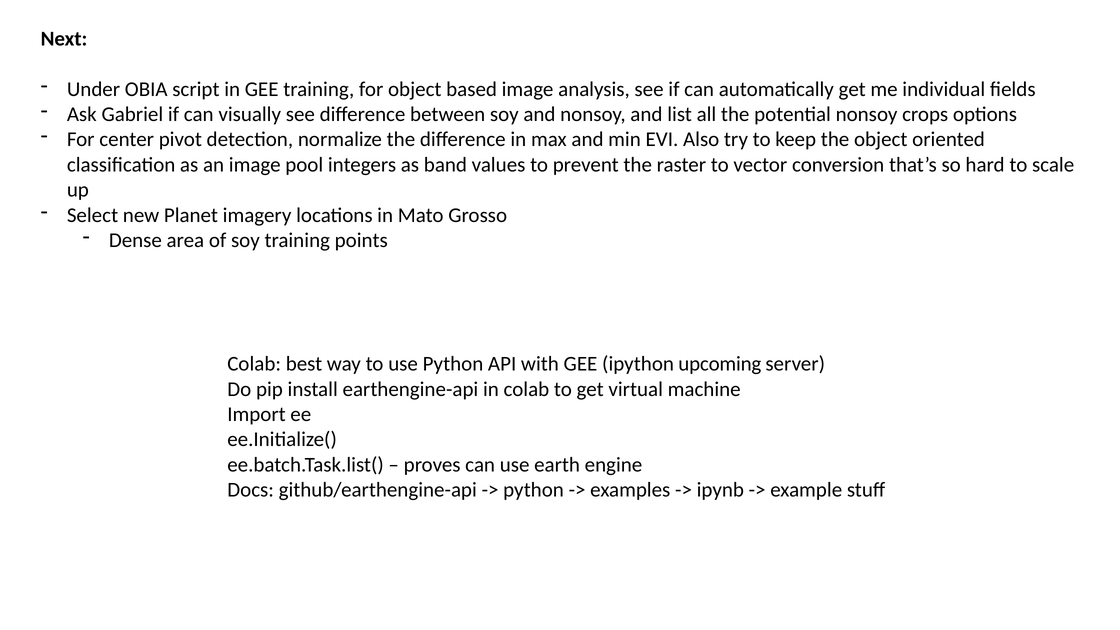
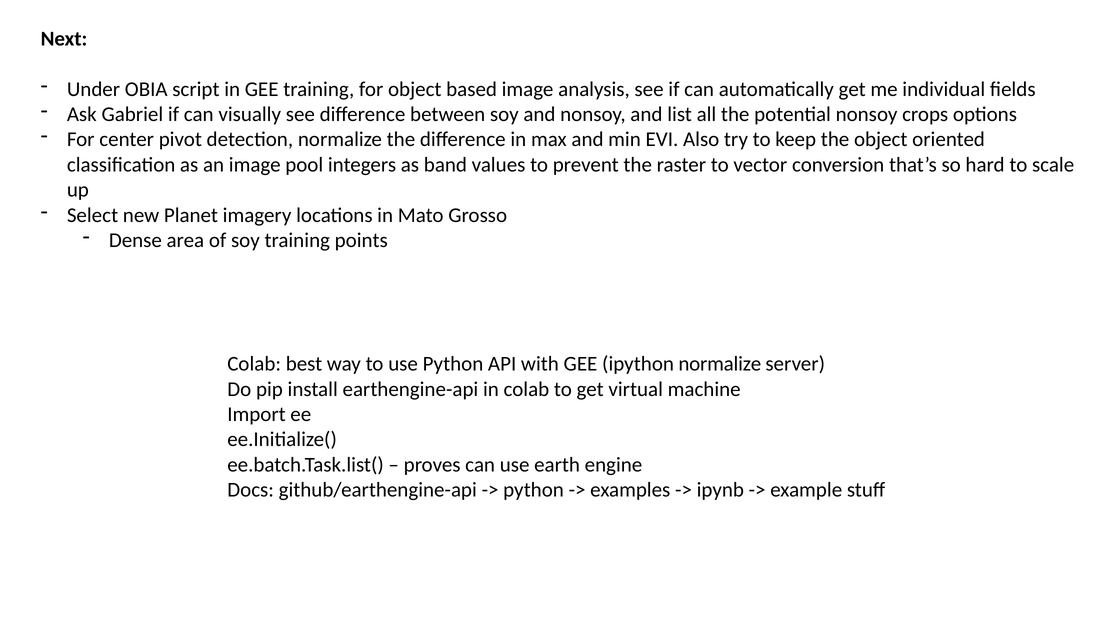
ipython upcoming: upcoming -> normalize (720, 364)
